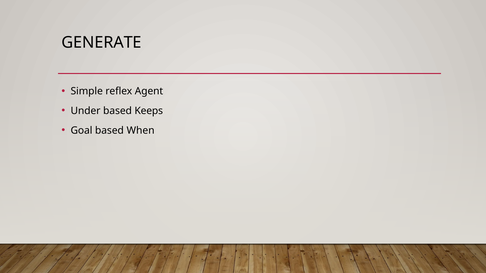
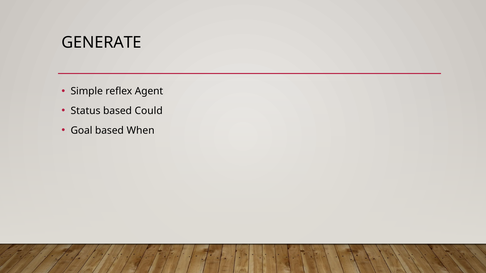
Under: Under -> Status (86, 111)
Keeps: Keeps -> Could (149, 111)
